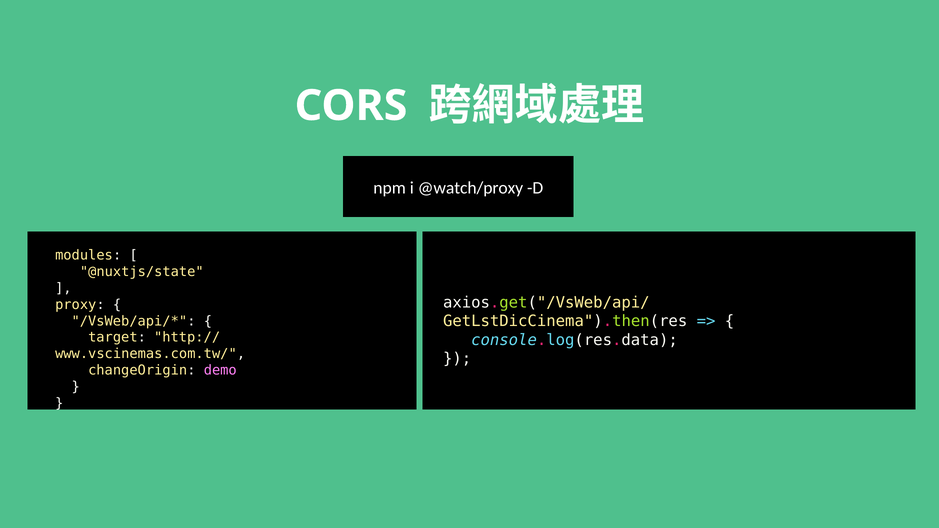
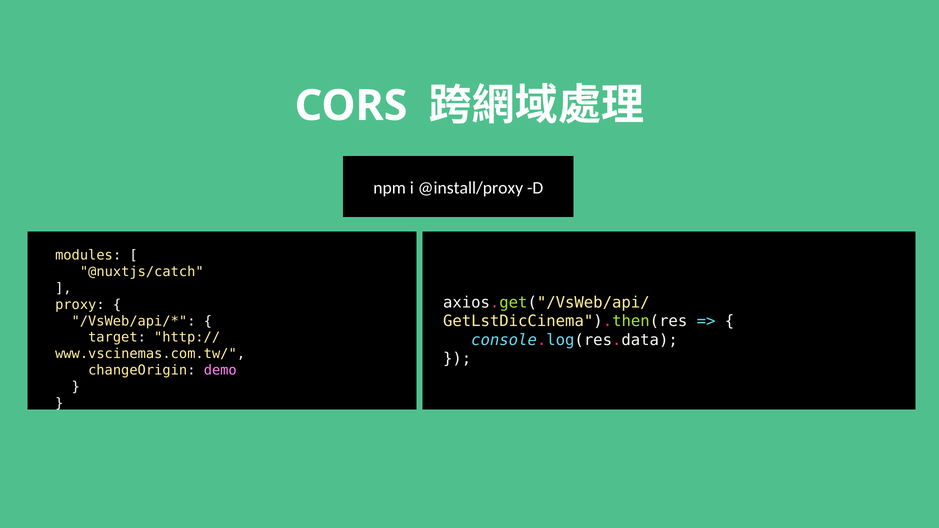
@watch/proxy: @watch/proxy -> @install/proxy (470, 188)
@nuxtjs/state: @nuxtjs/state -> @nuxtjs/catch (142, 272)
